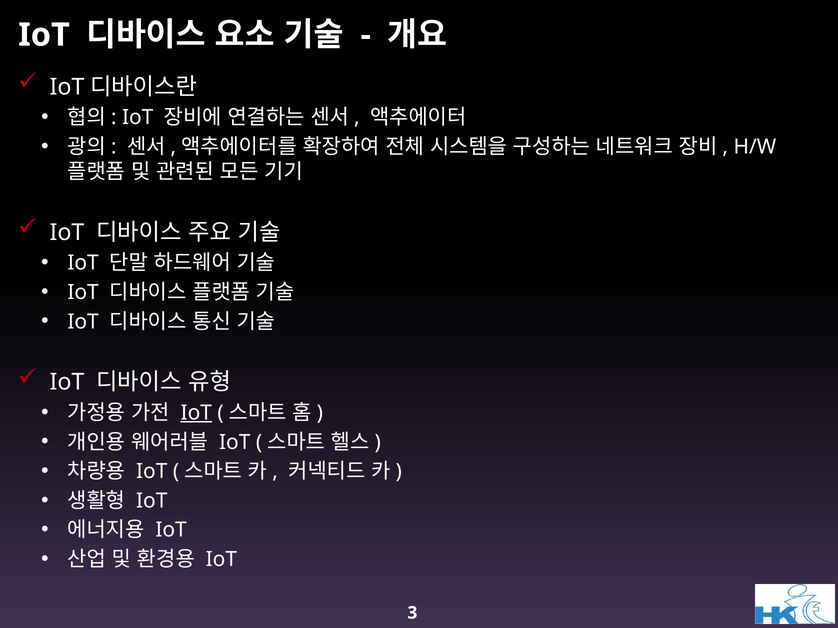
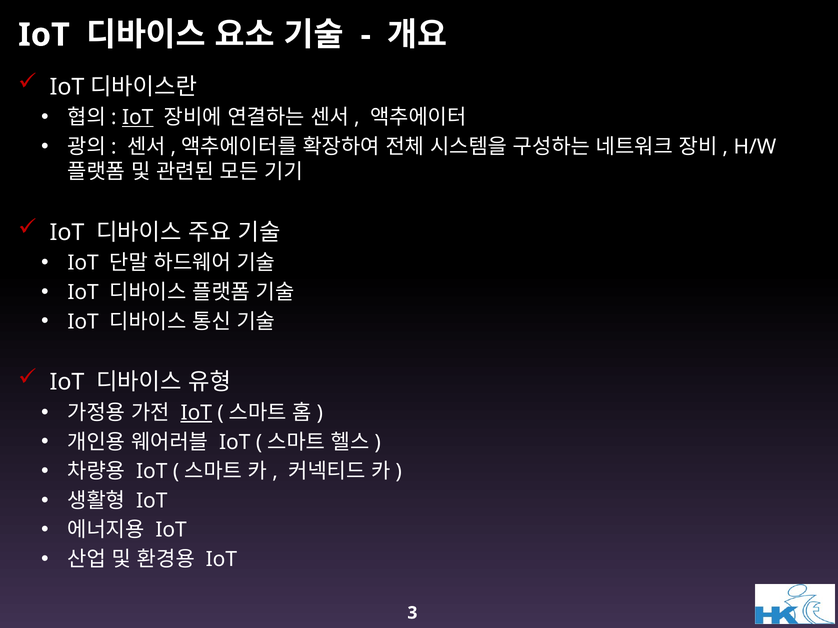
IoT underline: none -> present (138, 117)
